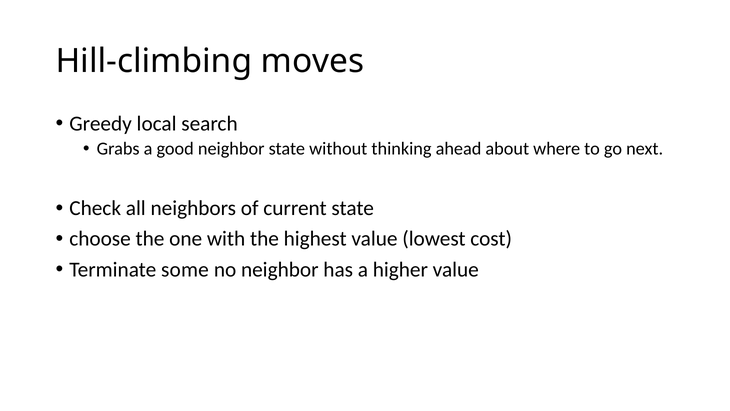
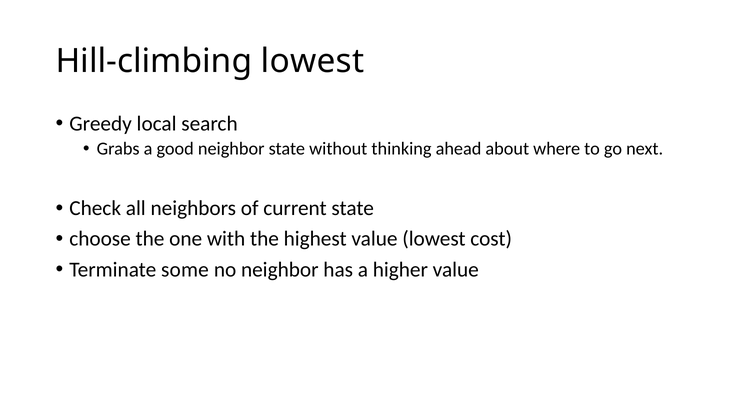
Hill-climbing moves: moves -> lowest (312, 61)
